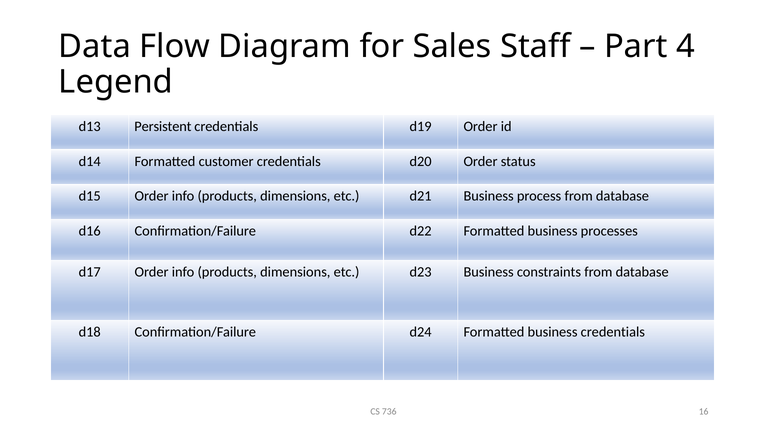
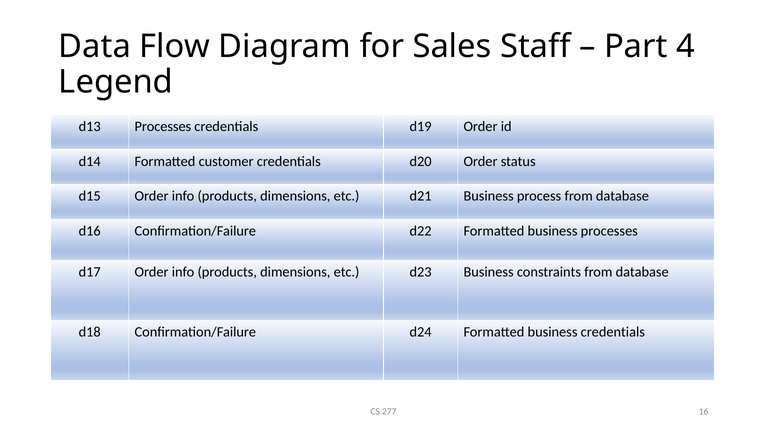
d13 Persistent: Persistent -> Processes (163, 127)
736: 736 -> 277 (389, 412)
